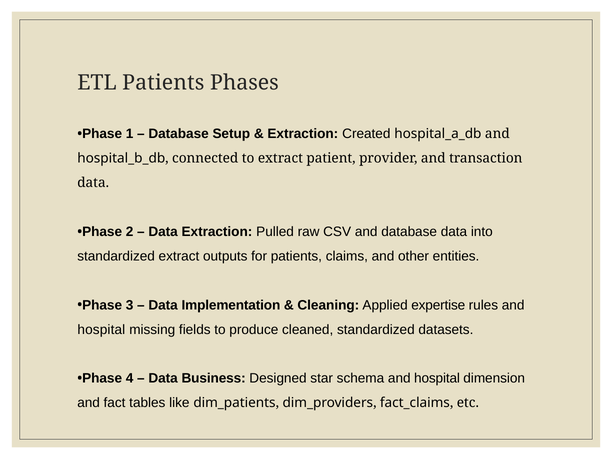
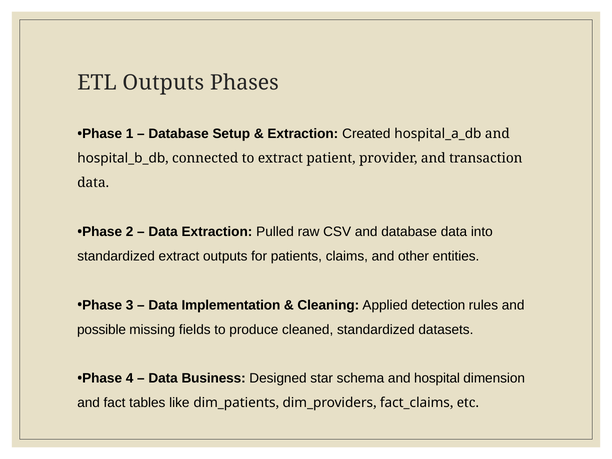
ETL Patients: Patients -> Outputs (163, 83)
expertise: expertise -> detection (438, 305)
hospital: hospital -> possible (101, 330)
